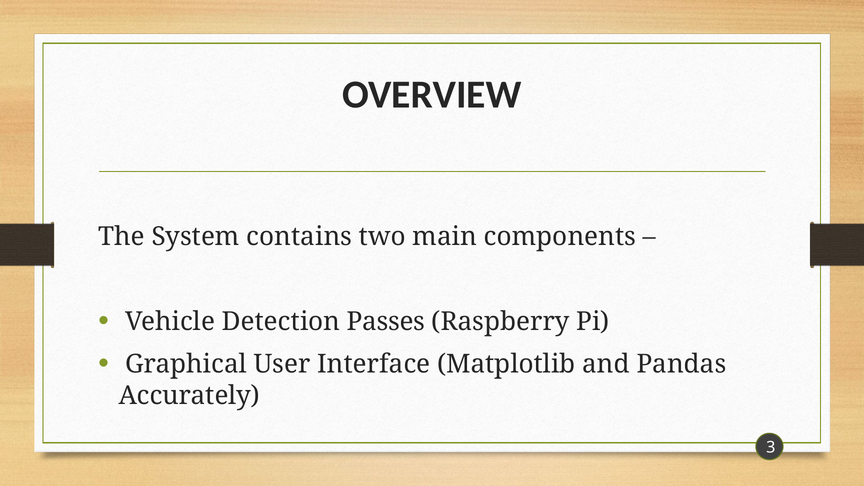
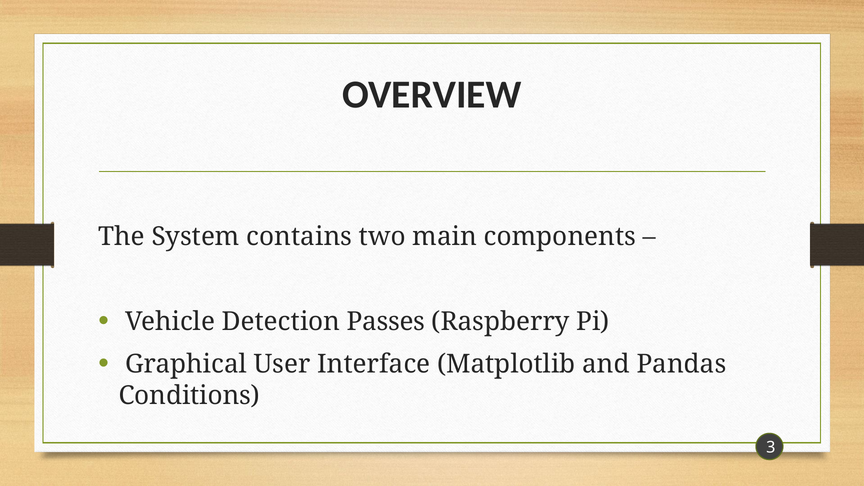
Accurately: Accurately -> Conditions (189, 396)
